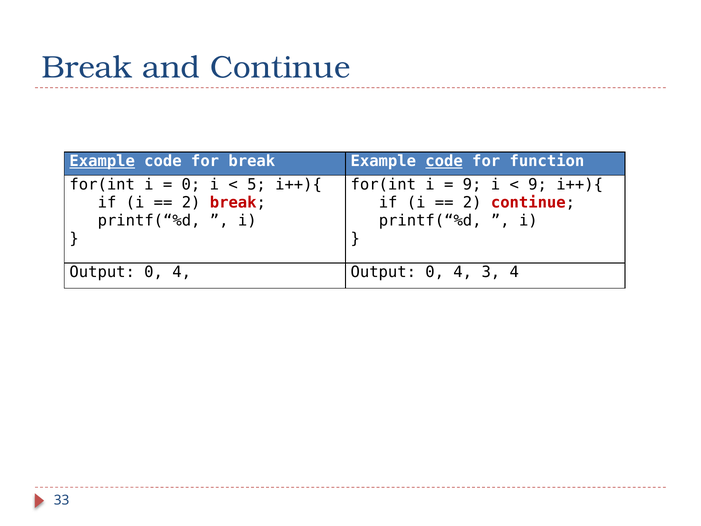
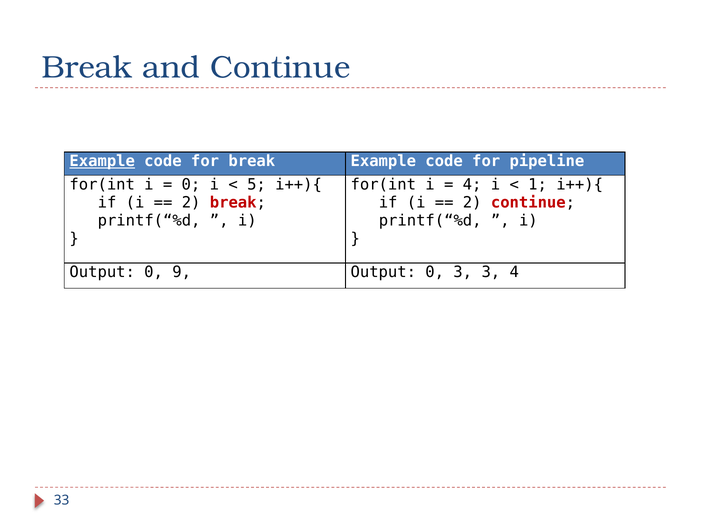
code underline: present -> none (444, 161)
function: function -> pipeline (547, 161)
9: 9 -> 4 (472, 184)
9: 9 -> 1 (538, 184)
4: 4 -> 9 (182, 272)
4: 4 -> 3 (463, 272)
